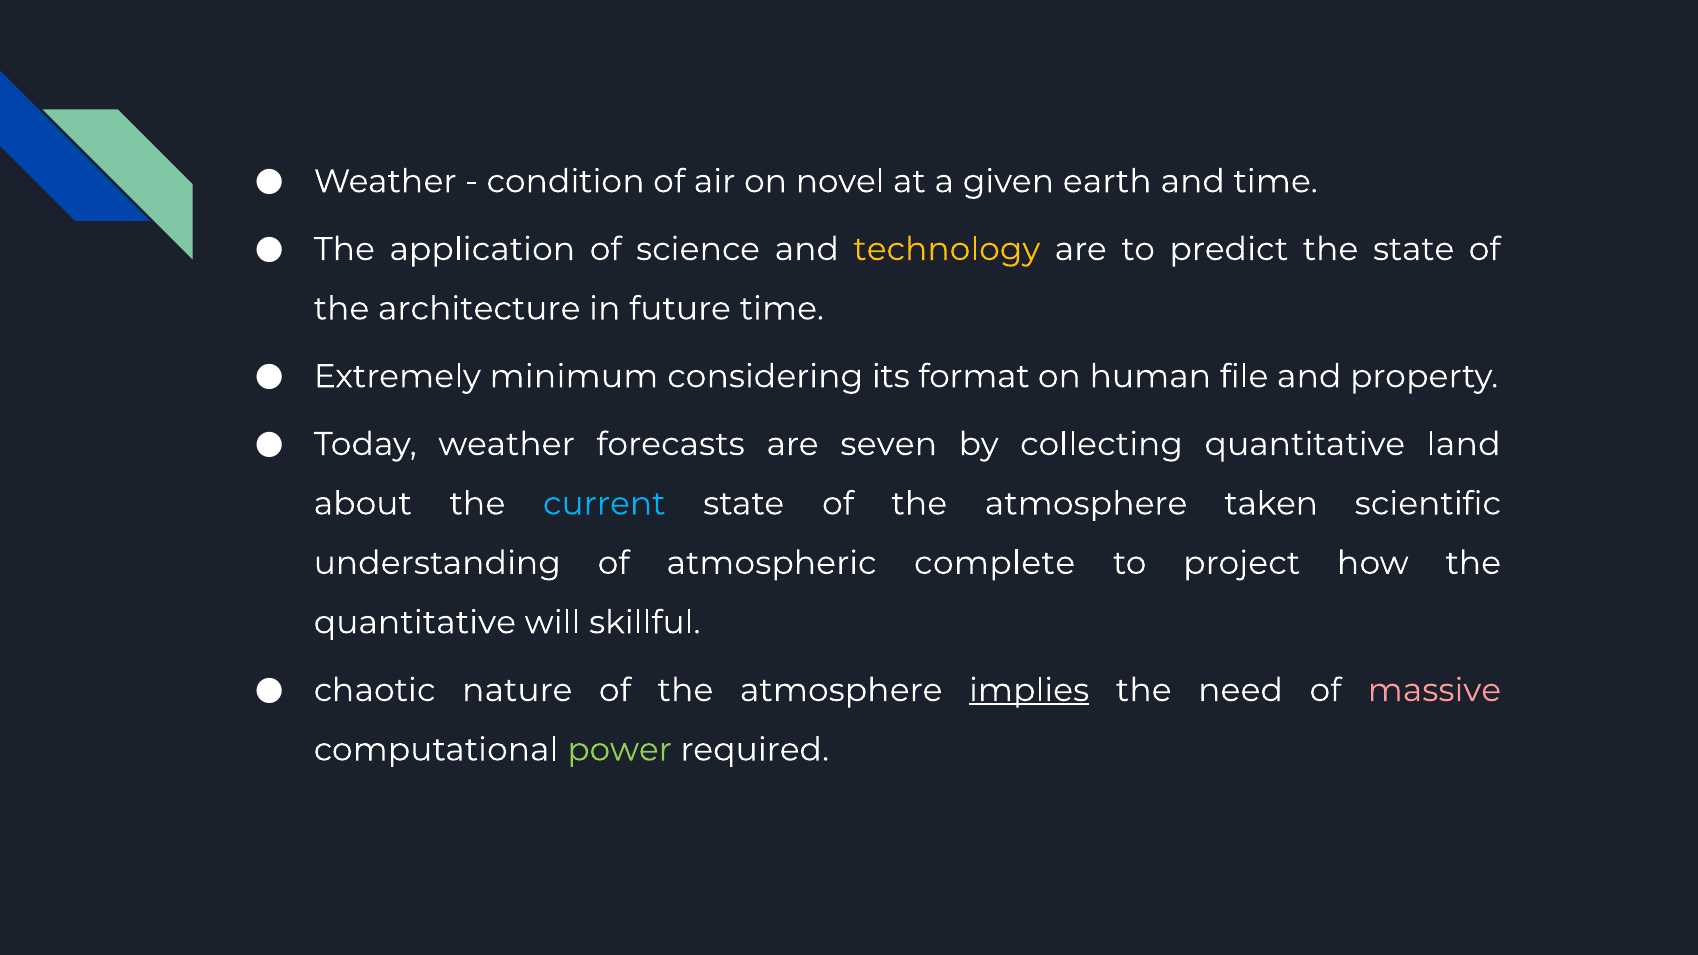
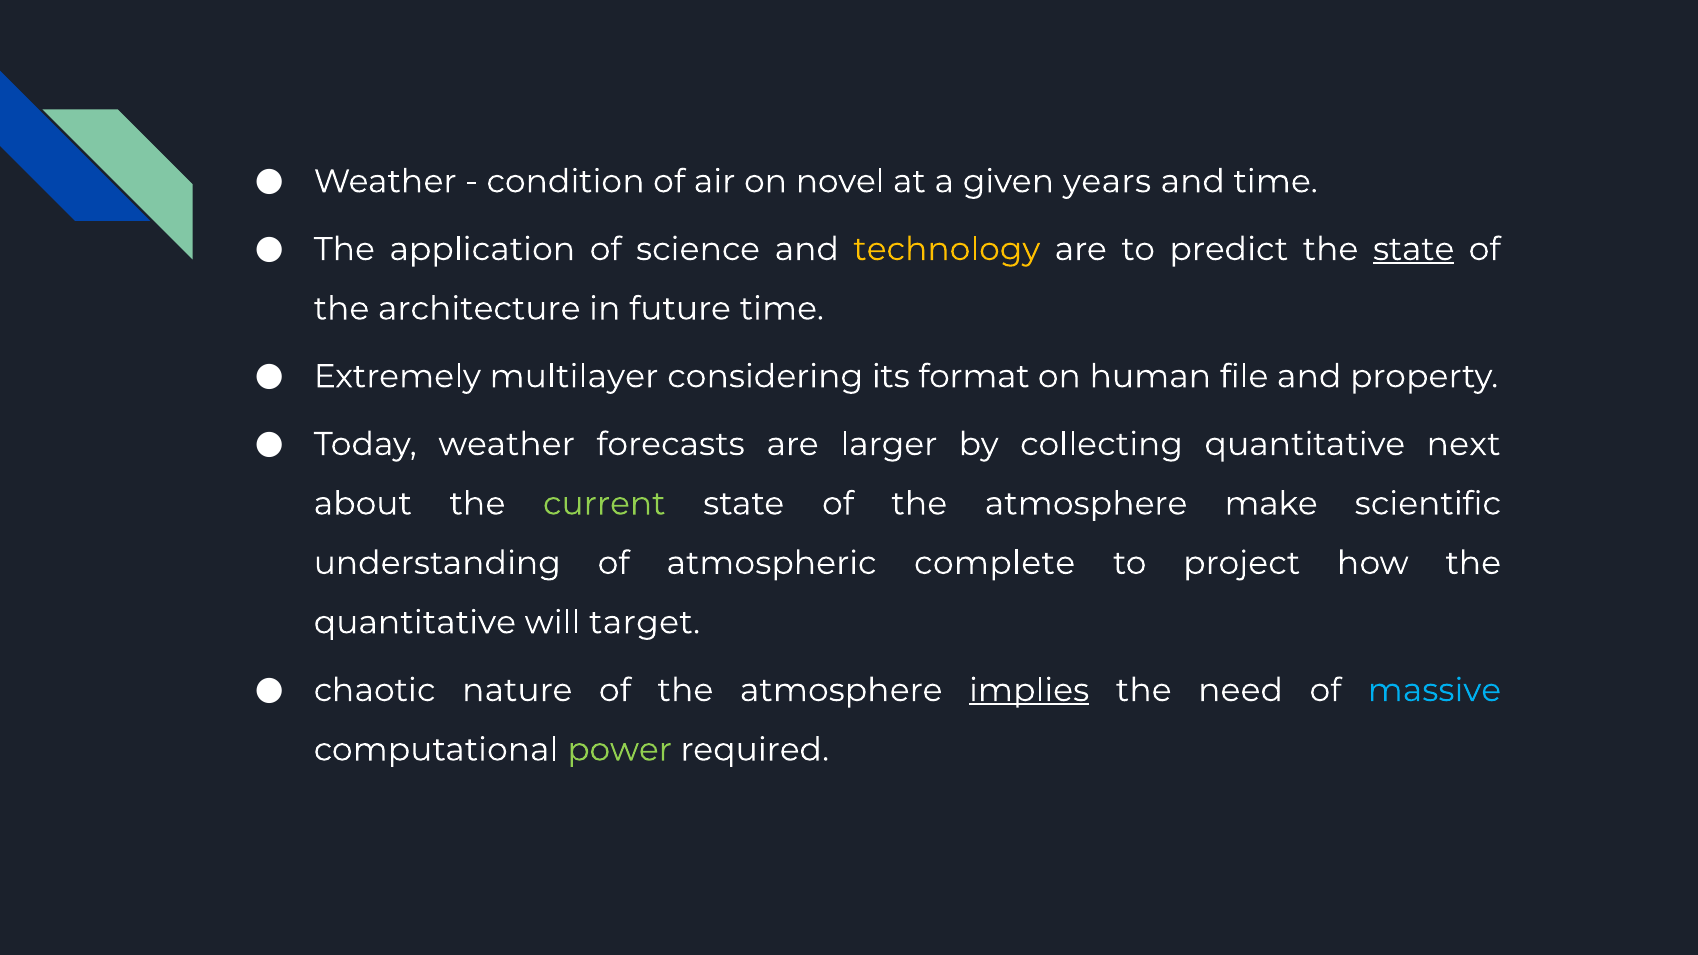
earth: earth -> years (1107, 181)
state underline: none -> present (1414, 249)
minimum: minimum -> multilayer (574, 377)
seven: seven -> larger (889, 444)
land: land -> next (1464, 444)
current colour: light blue -> light green (604, 504)
taken: taken -> make (1271, 504)
skillful: skillful -> target (645, 623)
massive colour: pink -> light blue (1434, 690)
